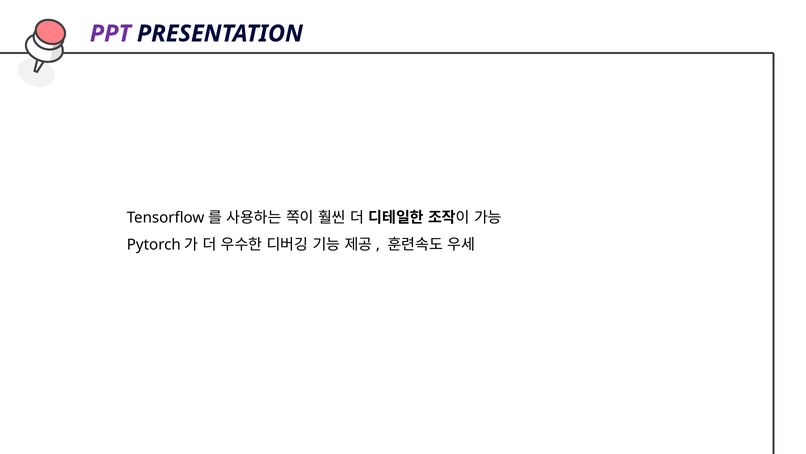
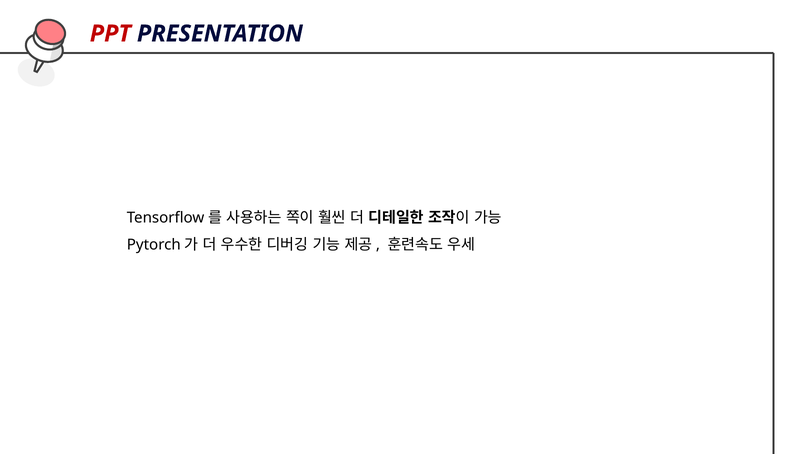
PPT colour: purple -> red (110, 34)
